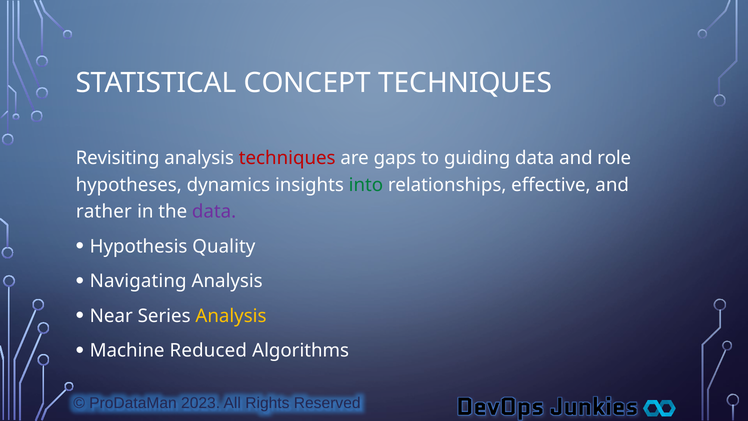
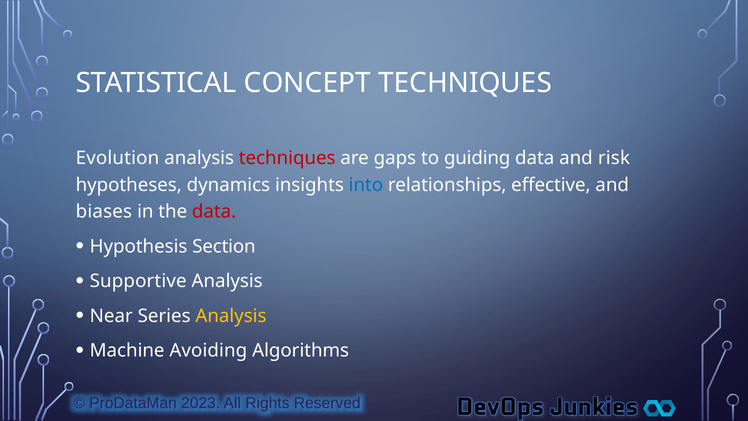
Revisiting: Revisiting -> Evolution (117, 158)
role: role -> risk (614, 158)
into colour: green -> blue (366, 185)
rather: rather -> biases (104, 212)
data colour: purple -> red (214, 212)
Quality: Quality -> Section (224, 246)
Navigating: Navigating -> Supportive (138, 281)
Reduced: Reduced -> Avoiding (208, 351)
